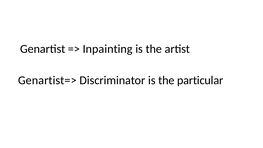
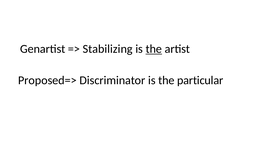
Inpainting: Inpainting -> Stabilizing (108, 49)
the underline: none -> present (154, 49)
Genartist=>: Genartist=> -> Proposed=> (47, 80)
